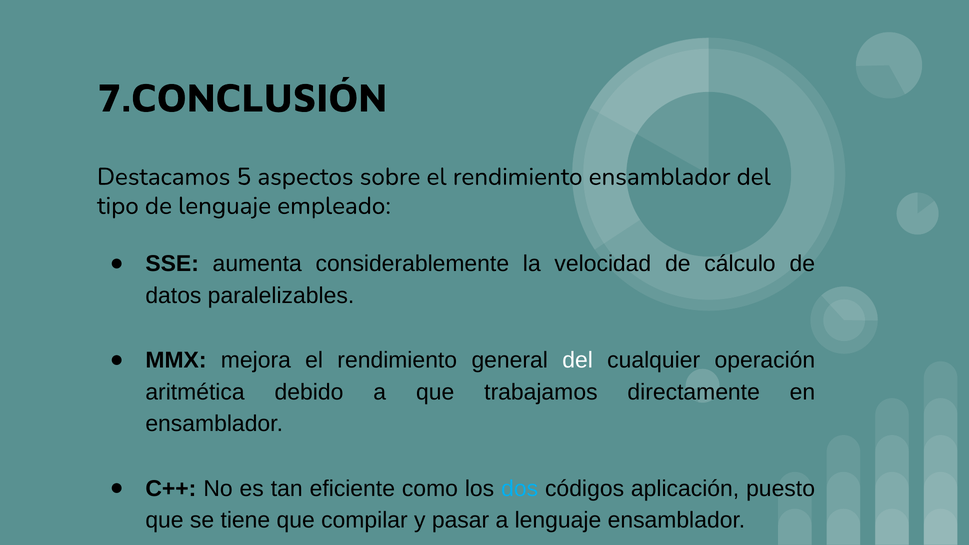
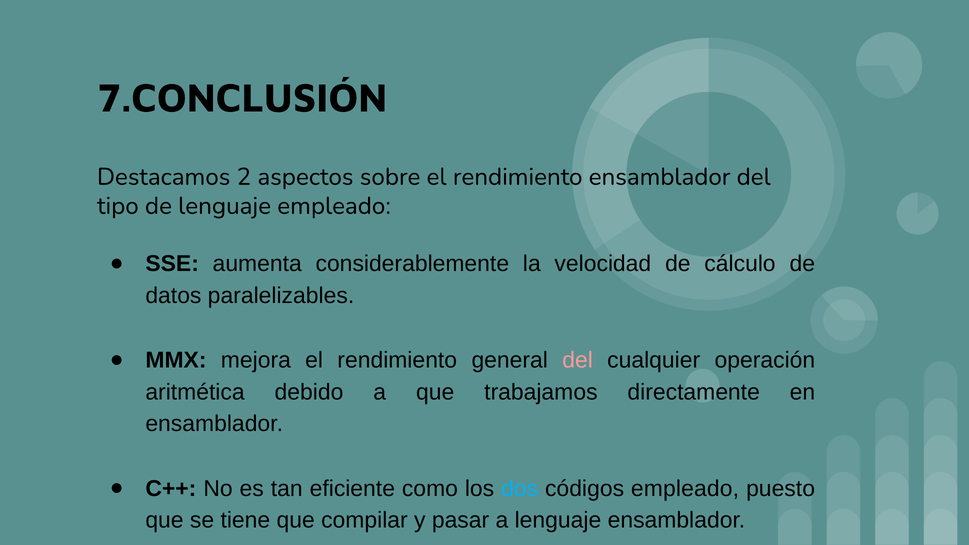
5: 5 -> 2 (244, 177)
del colour: white -> pink (578, 360)
códigos aplicación: aplicación -> empleado (685, 489)
